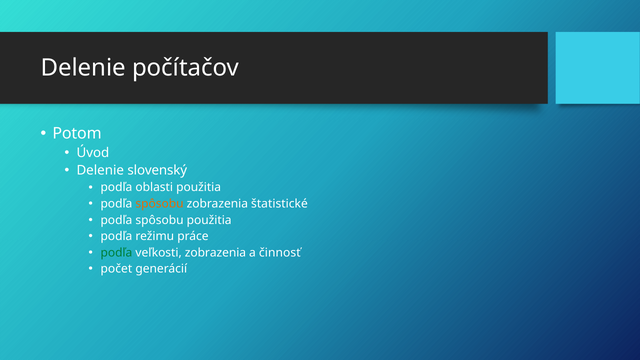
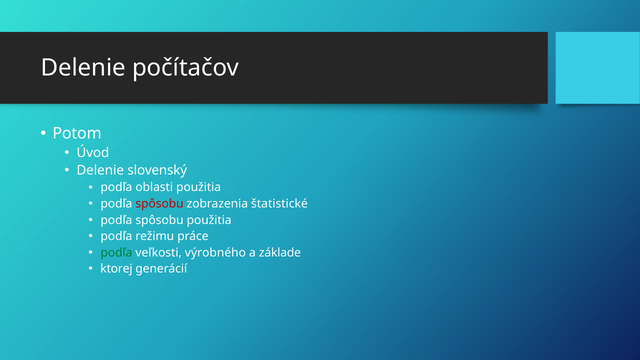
spôsobu colour: orange -> red (160, 204)
veľkosti zobrazenia: zobrazenia -> výrobného (215, 253)
činnosť: činnosť -> základe (280, 253)
počet: počet -> ktorej (116, 269)
